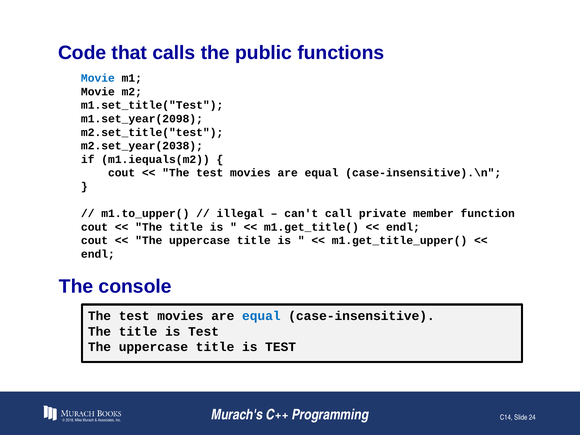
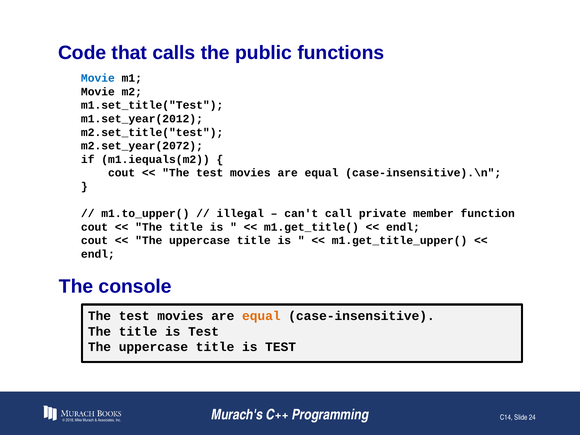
m1.set_year(2098: m1.set_year(2098 -> m1.set_year(2012 (142, 119)
m2.set_year(2038: m2.set_year(2038 -> m2.set_year(2072 (142, 146)
equal colour: blue -> orange (261, 316)
